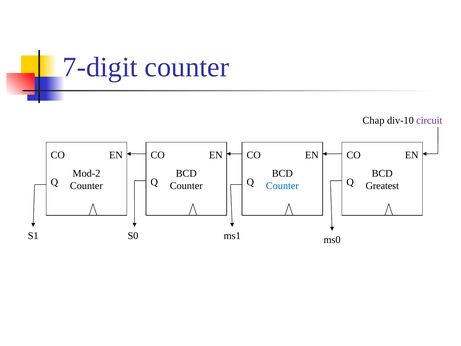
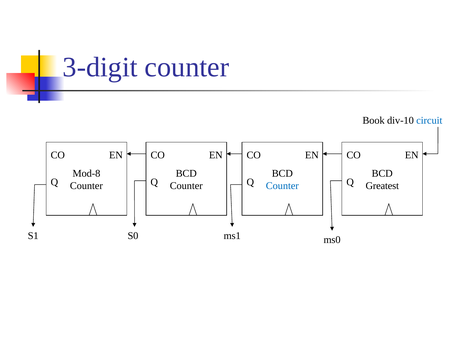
7-digit: 7-digit -> 3-digit (100, 67)
Chap: Chap -> Book (374, 121)
circuit colour: purple -> blue (429, 121)
Mod-2: Mod-2 -> Mod-8 (86, 173)
